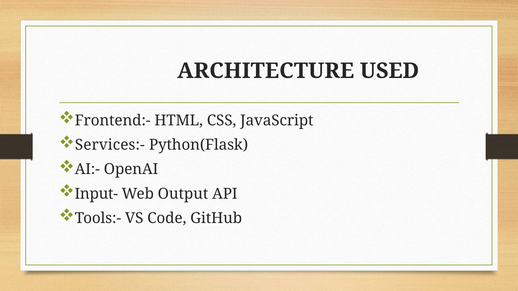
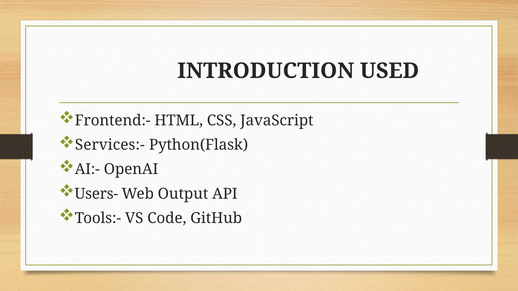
ARCHITECTURE: ARCHITECTURE -> INTRODUCTION (266, 71)
Input-: Input- -> Users- (96, 194)
